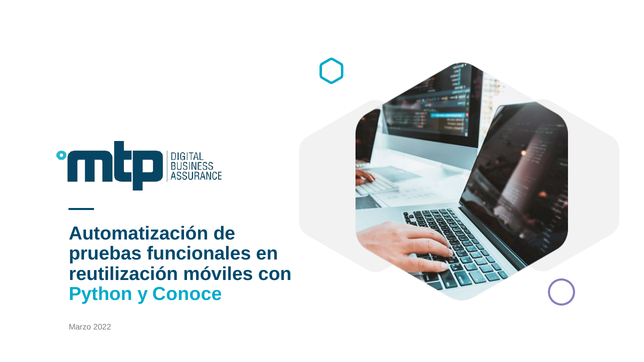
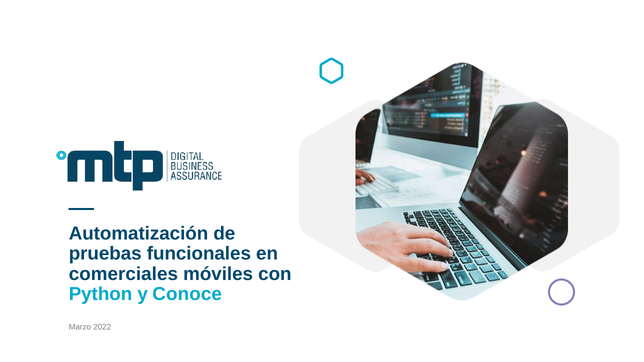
reutilización: reutilización -> comerciales (123, 274)
